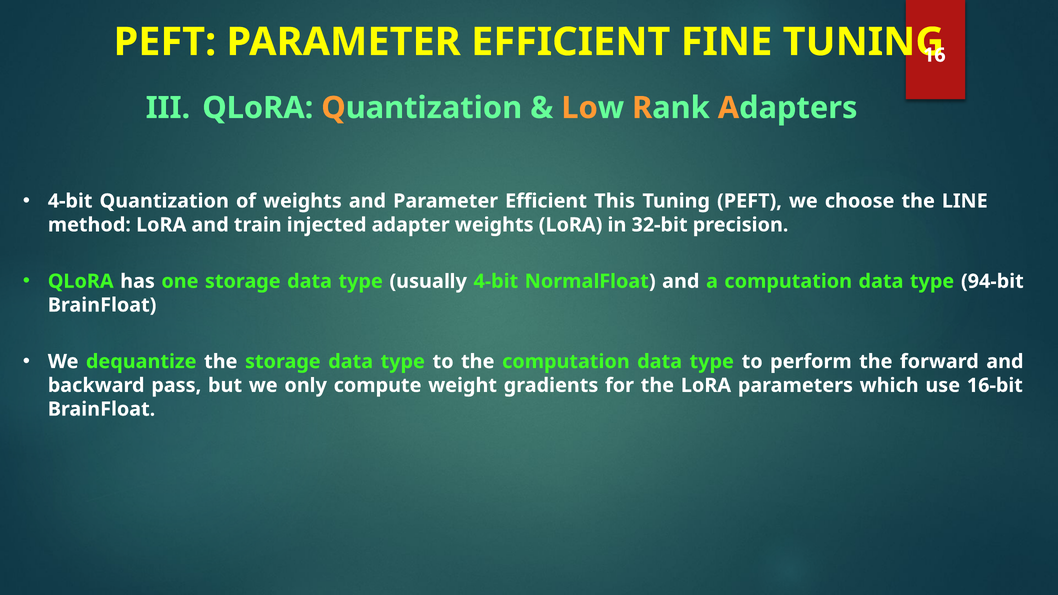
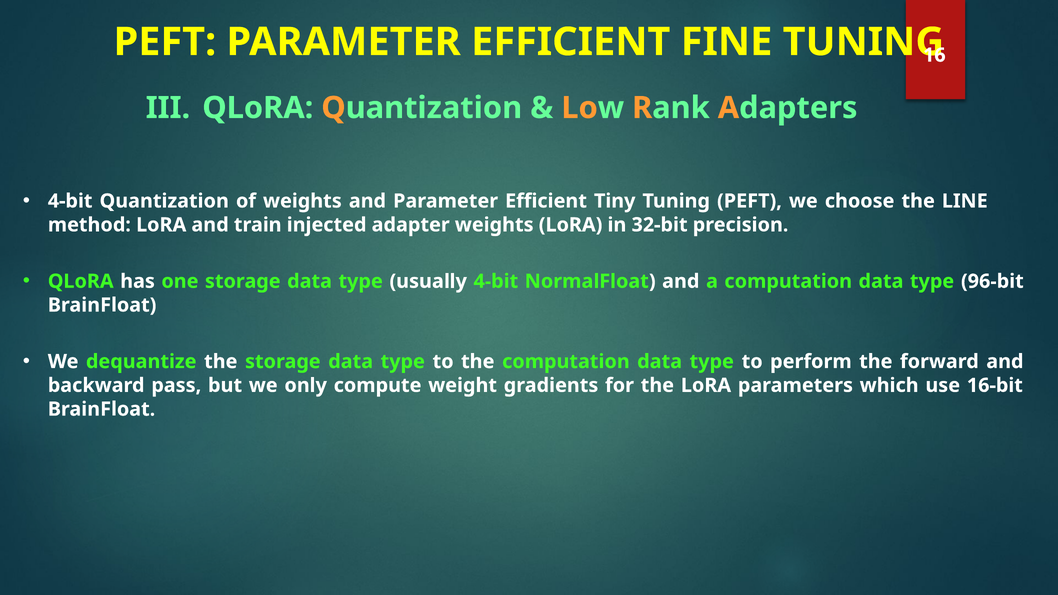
This: This -> Tiny (615, 201)
94-bit: 94-bit -> 96-bit (992, 281)
